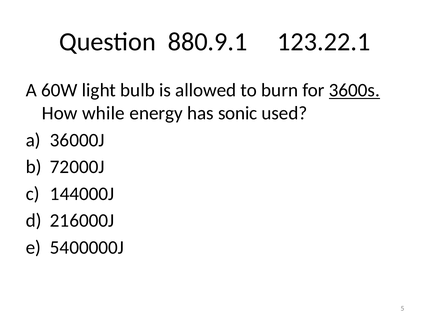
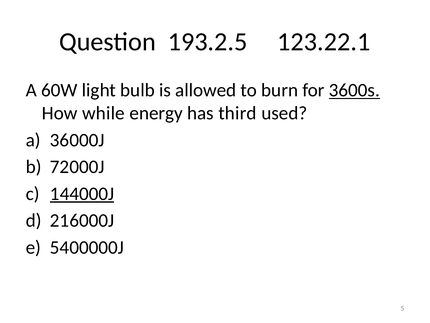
880.9.1: 880.9.1 -> 193.2.5 (208, 42)
sonic: sonic -> third (237, 113)
144000J underline: none -> present (82, 193)
